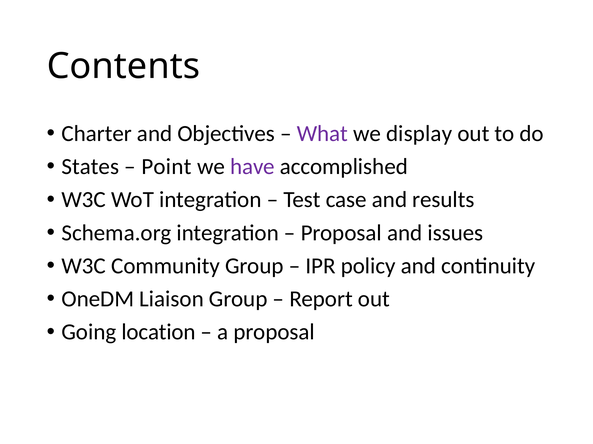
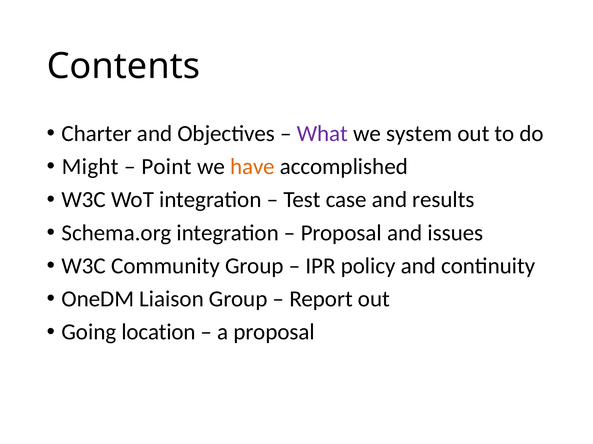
display: display -> system (419, 134)
States: States -> Might (90, 167)
have colour: purple -> orange (252, 167)
